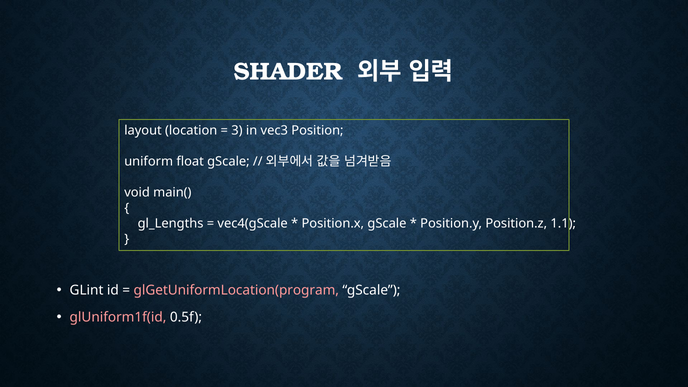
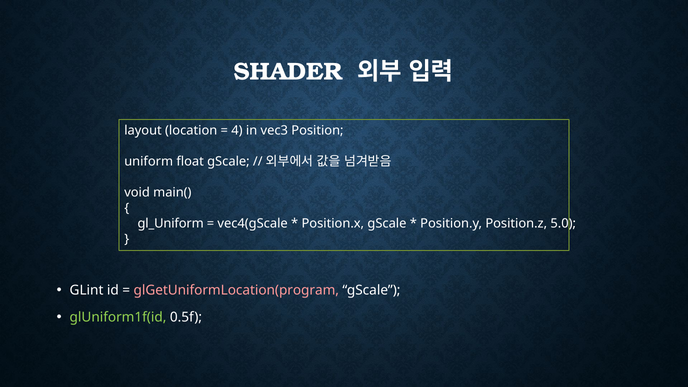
3: 3 -> 4 (237, 131)
gl_Lengths: gl_Lengths -> gl_Uniform (171, 223)
1.1: 1.1 -> 5.0 (563, 223)
glUniform1f(id colour: pink -> light green (118, 317)
